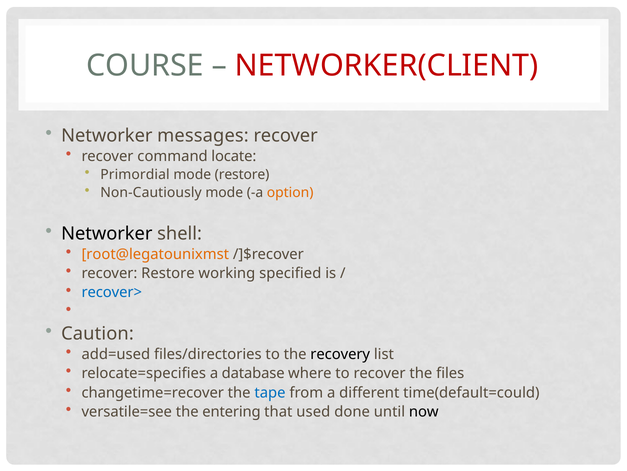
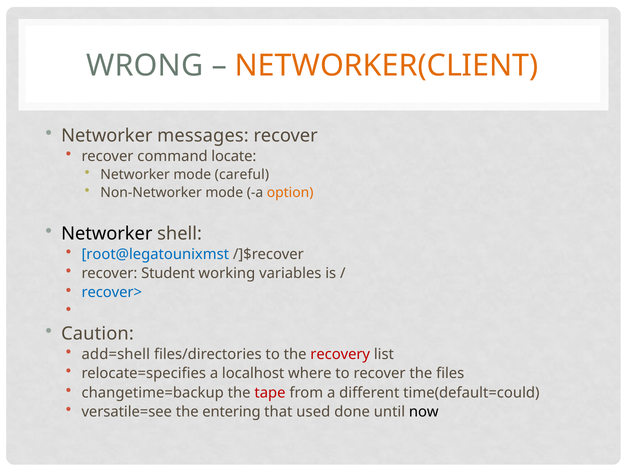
COURSE: COURSE -> WRONG (145, 66)
NETWORKER(CLIENT colour: red -> orange (387, 66)
Primordial: Primordial -> Networker (135, 174)
mode restore: restore -> careful (242, 174)
Non-Cautiously: Non-Cautiously -> Non-Networker (151, 192)
root@legatounixmst colour: orange -> blue (155, 254)
recover Restore: Restore -> Student (168, 273)
specified: specified -> variables (290, 273)
add=used: add=used -> add=shell (116, 354)
recovery colour: black -> red (340, 354)
database: database -> localhost (253, 373)
changetime=recover: changetime=recover -> changetime=backup (153, 392)
tape colour: blue -> red (270, 392)
